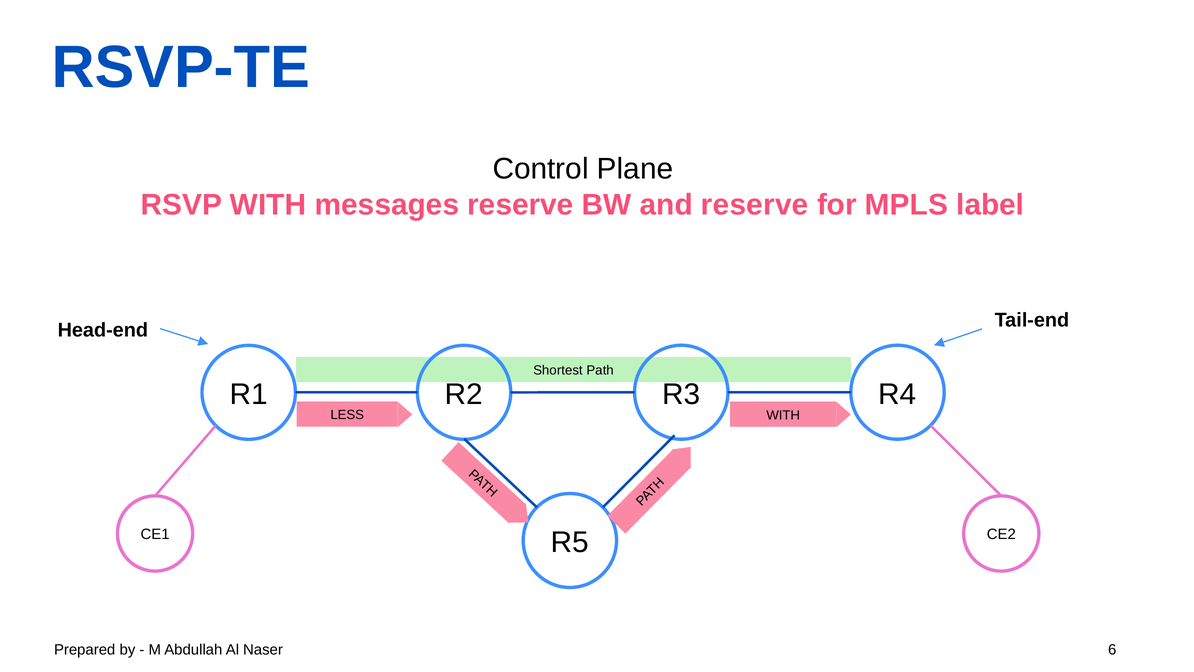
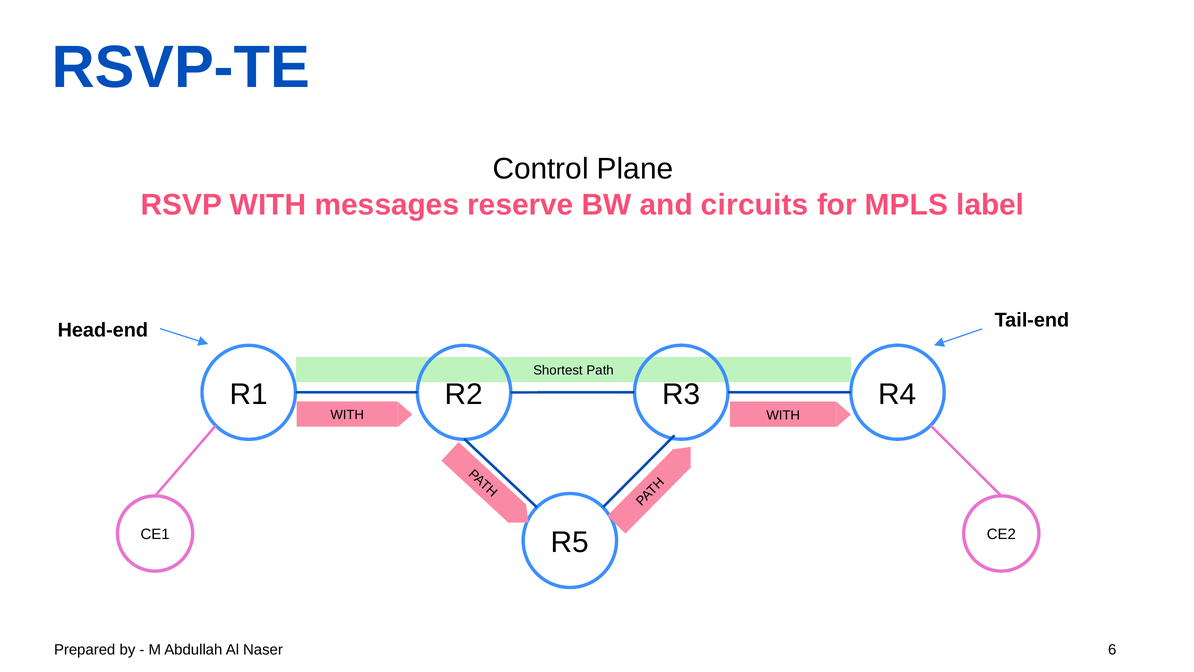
and reserve: reserve -> circuits (755, 205)
LESS: LESS -> WITH (347, 415)
